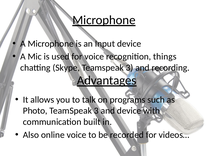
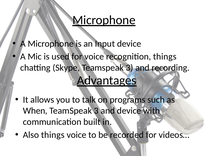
Photo: Photo -> When (35, 111)
Also online: online -> things (53, 135)
